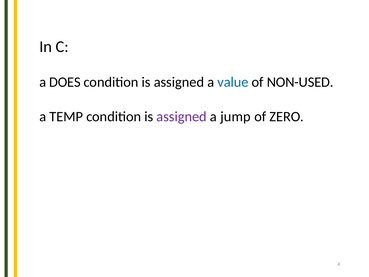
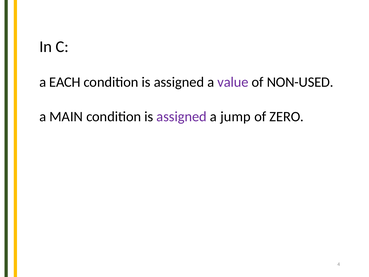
DOES: DOES -> EACH (65, 82)
value colour: blue -> purple (233, 82)
TEMP: TEMP -> MAIN (66, 117)
